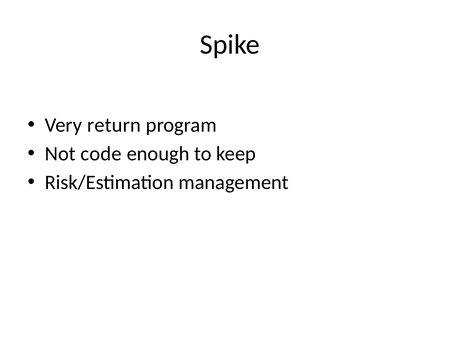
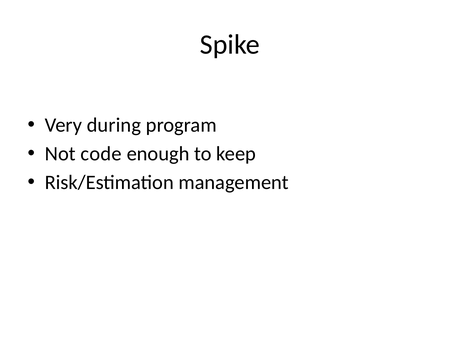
return: return -> during (114, 125)
